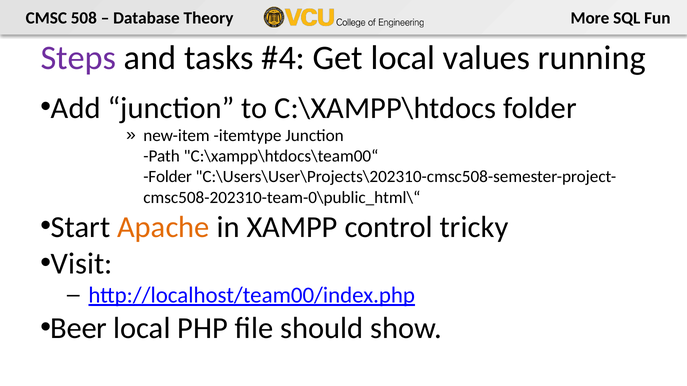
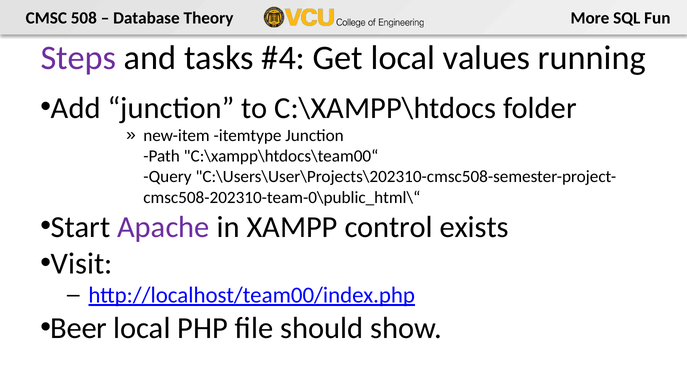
Folder: Folder -> Query (167, 177)
Apache colour: orange -> purple (163, 227)
tricky: tricky -> exists (474, 227)
